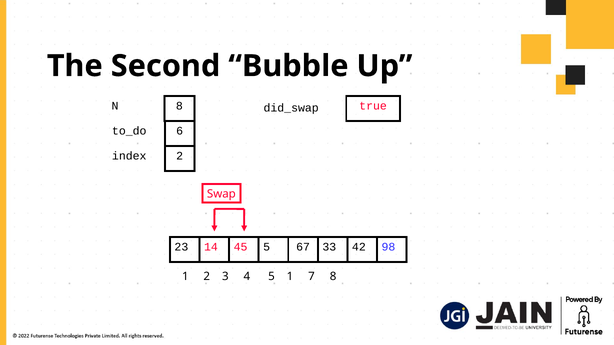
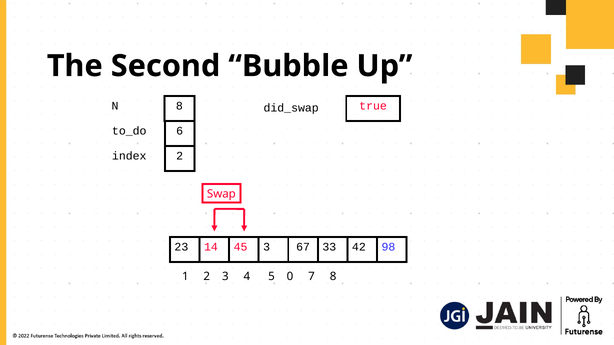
14 5: 5 -> 3 (267, 247)
5 1: 1 -> 0 (290, 277)
